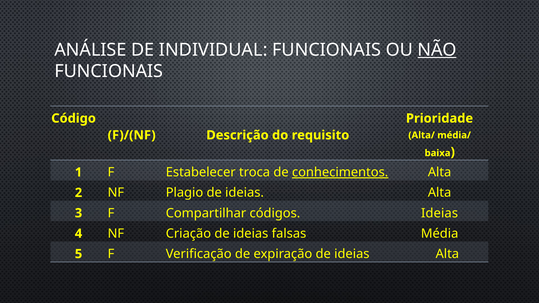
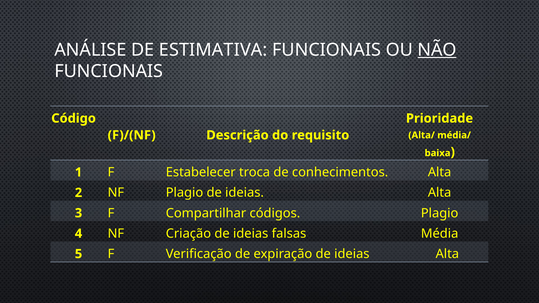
INDIVIDUAL: INDIVIDUAL -> ESTIMATIVA (213, 50)
conhecimentos underline: present -> none (340, 172)
códigos Ideias: Ideias -> Plagio (440, 213)
